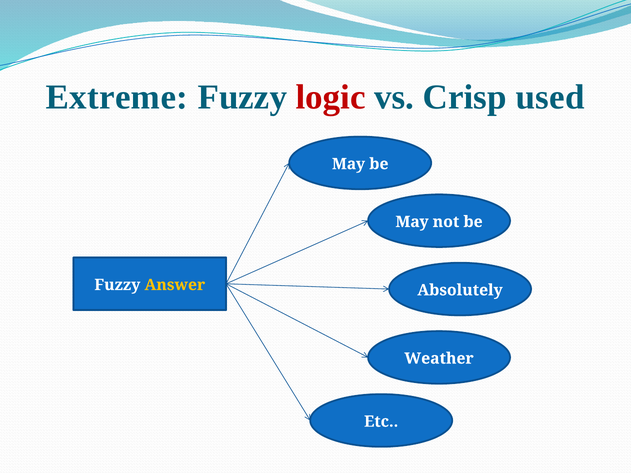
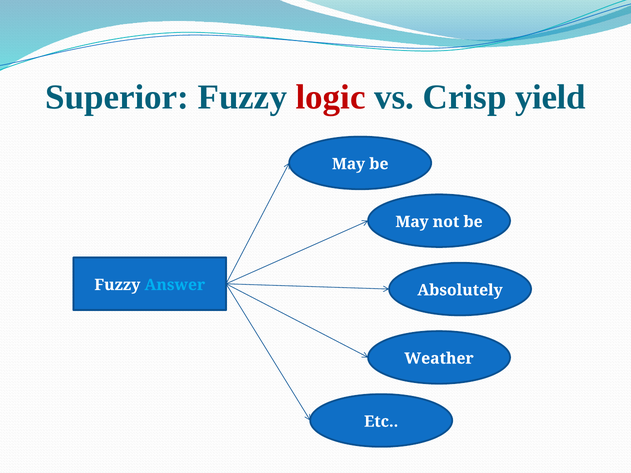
Extreme: Extreme -> Superior (117, 97)
used: used -> yield (550, 97)
Answer colour: yellow -> light blue (175, 285)
